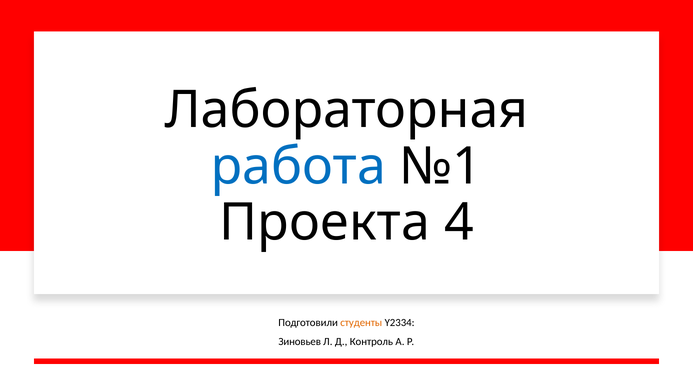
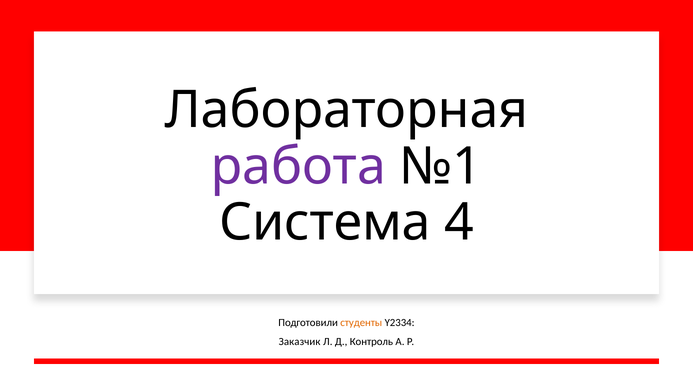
работа colour: blue -> purple (298, 166)
Проекта: Проекта -> Система (325, 222)
Зиновьев: Зиновьев -> Заказчик (300, 341)
